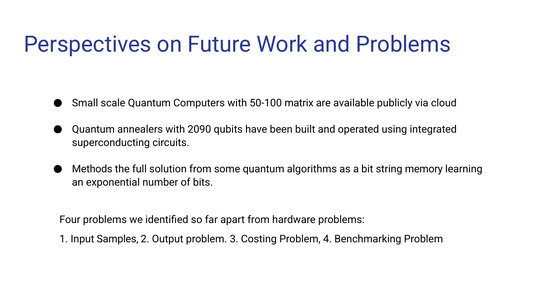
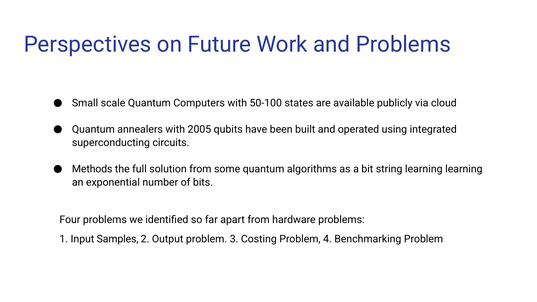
matrix: matrix -> states (299, 103)
2090: 2090 -> 2005 (199, 129)
string memory: memory -> learning (424, 169)
